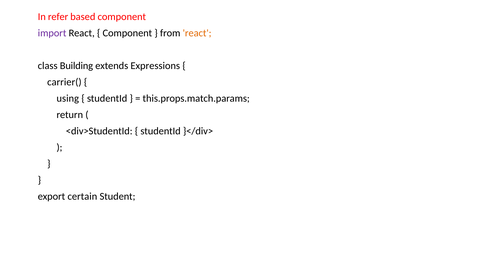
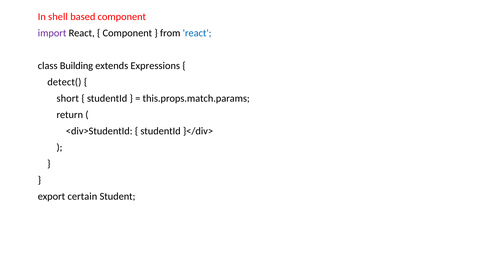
refer: refer -> shell (58, 17)
react colour: orange -> blue (197, 33)
carrier(: carrier( -> detect( (64, 82)
using: using -> short (68, 99)
